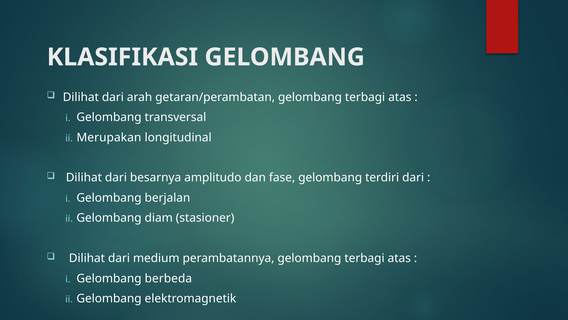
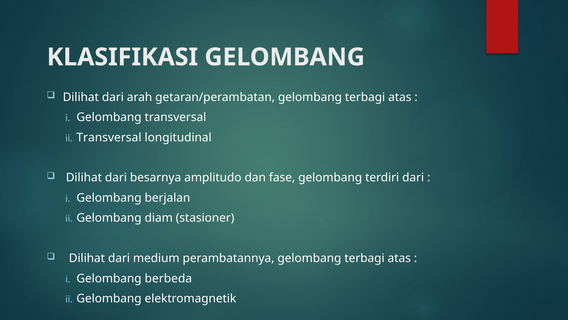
Merupakan: Merupakan -> Transversal (109, 137)
